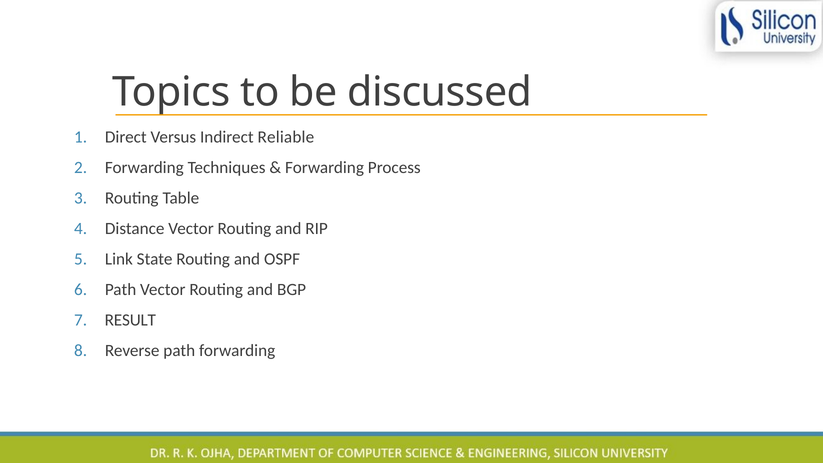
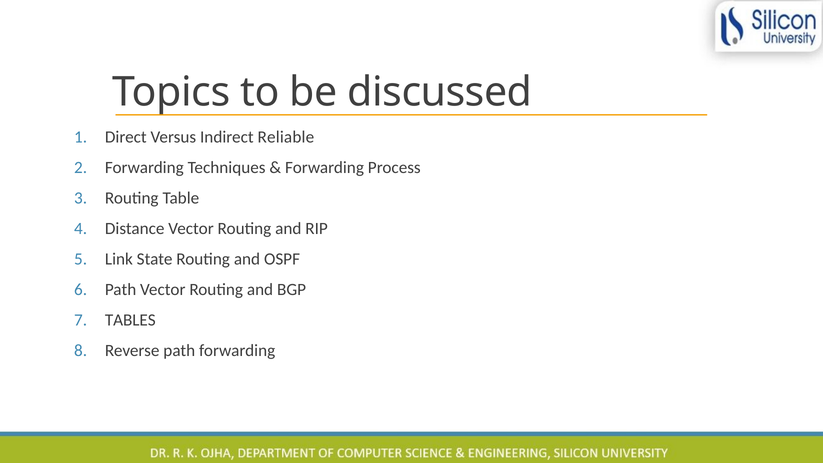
RESULT: RESULT -> TABLES (130, 320)
